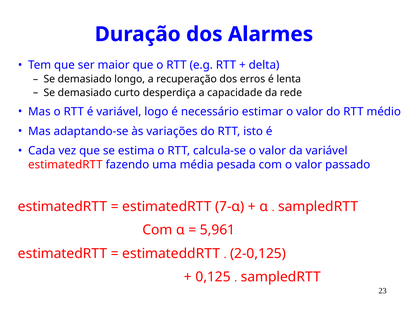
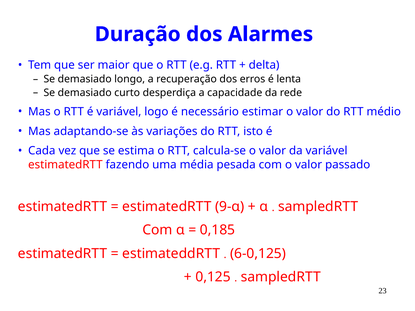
7-α: 7-α -> 9-α (230, 207)
5,961: 5,961 -> 0,185 (217, 230)
2-0,125: 2-0,125 -> 6-0,125 (258, 254)
